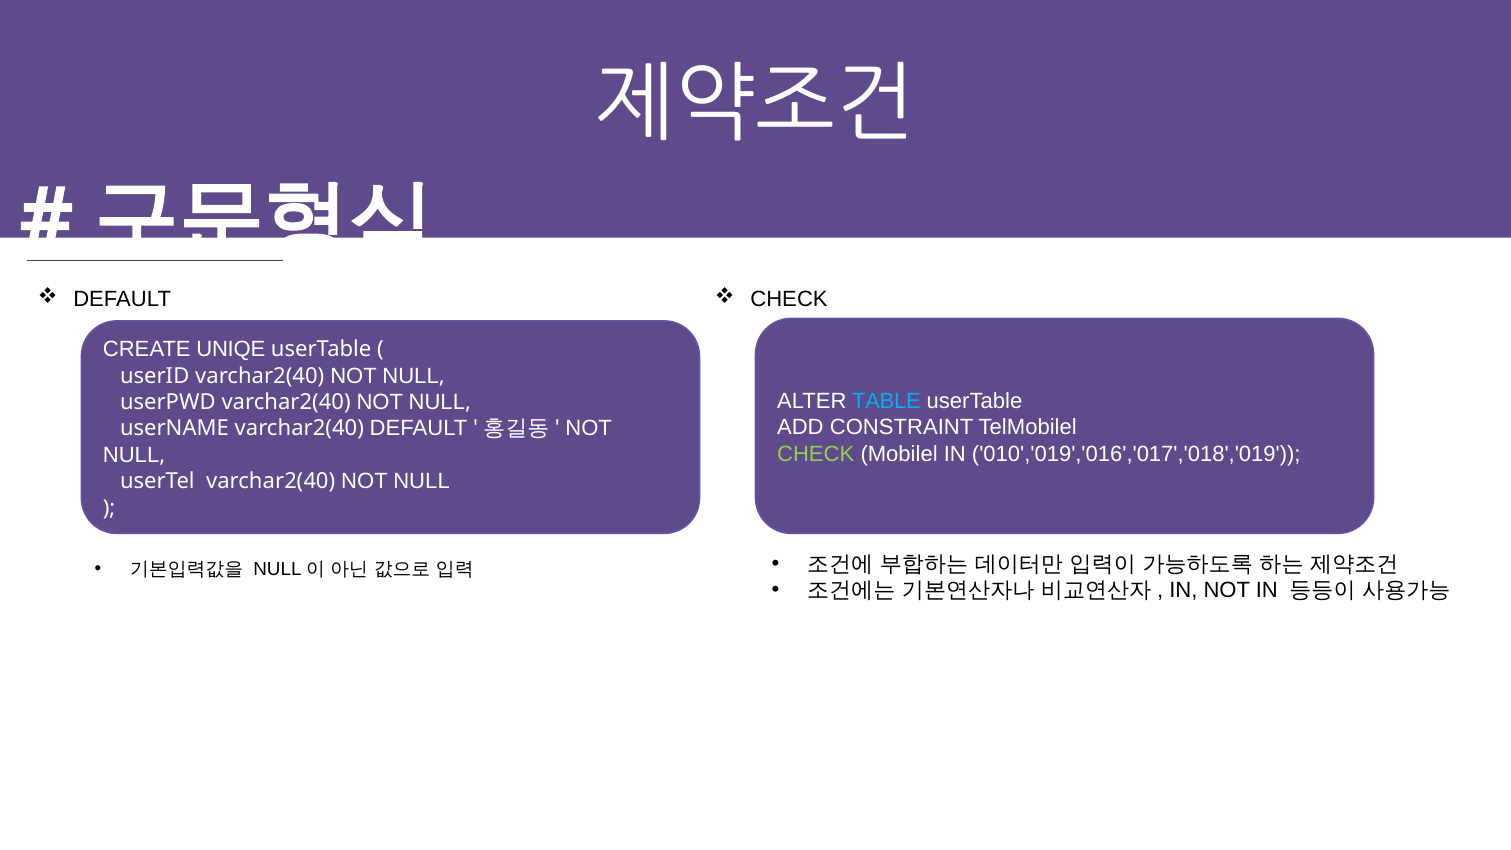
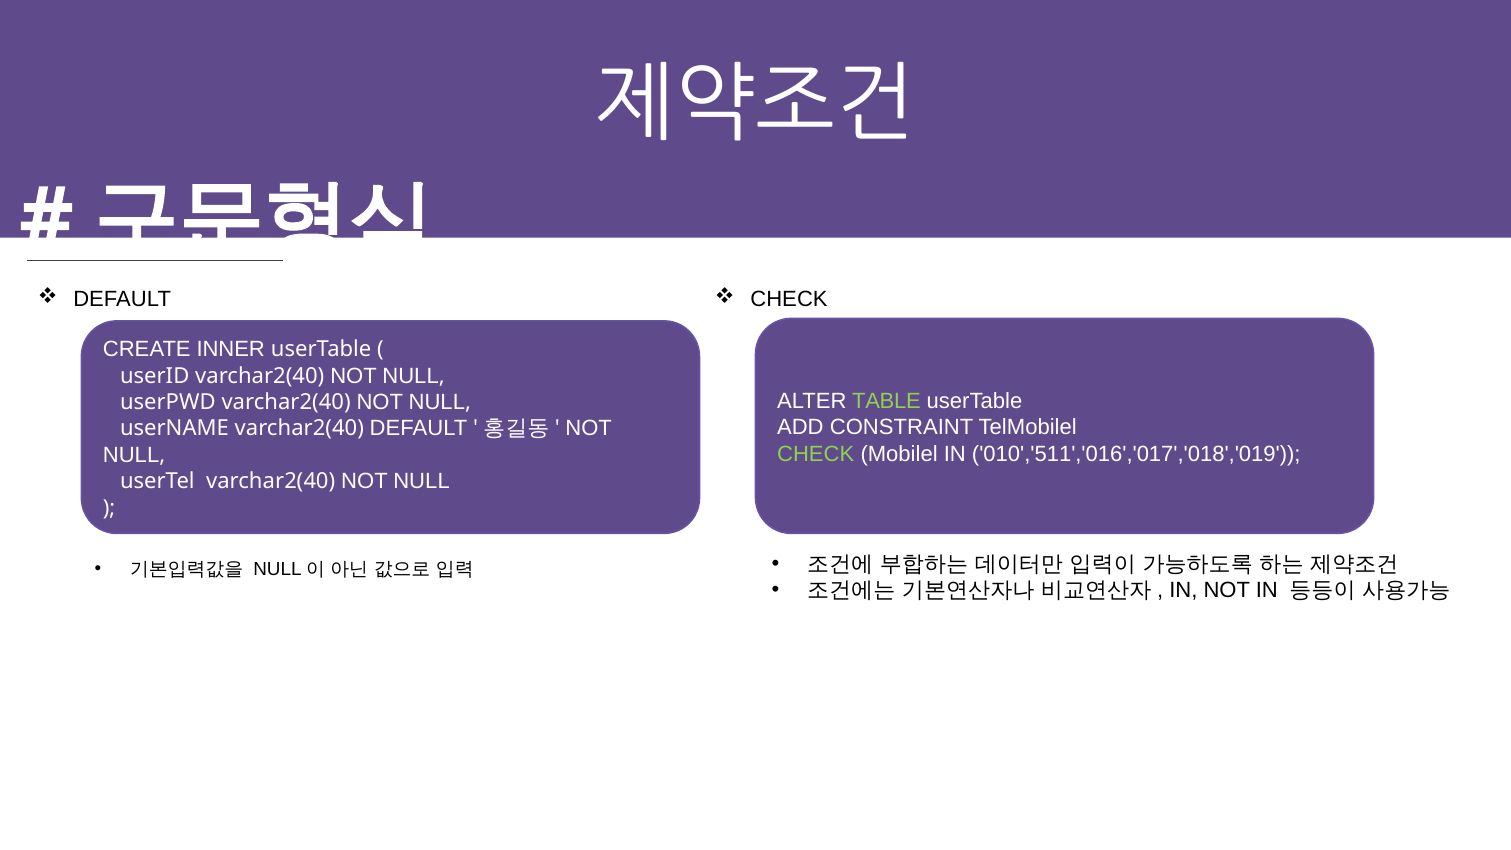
UNIQE: UNIQE -> INNER (231, 349)
TABLE colour: light blue -> light green (886, 401)
010','019','016','017','018','019: 010','019','016','017','018','019 -> 010','511','016','017','018','019 (1136, 454)
